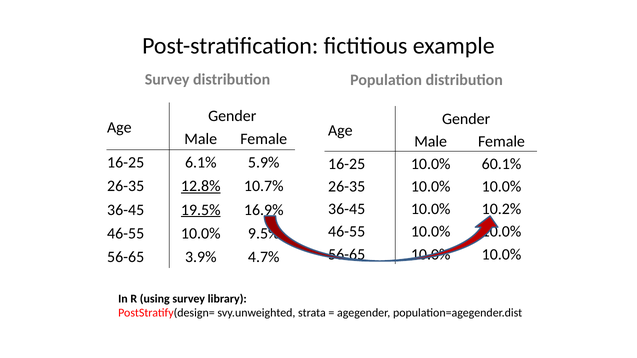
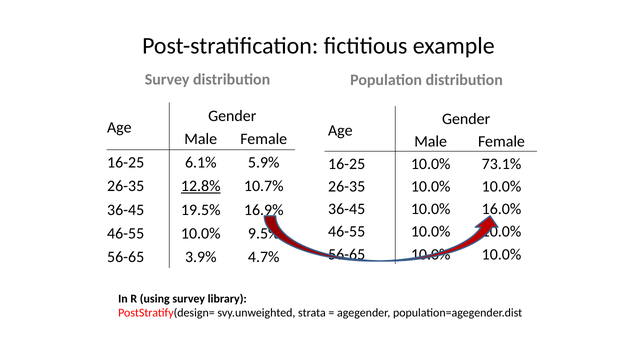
60.1%: 60.1% -> 73.1% (501, 164)
10.2%: 10.2% -> 16.0% (501, 209)
19.5% underline: present -> none (201, 210)
